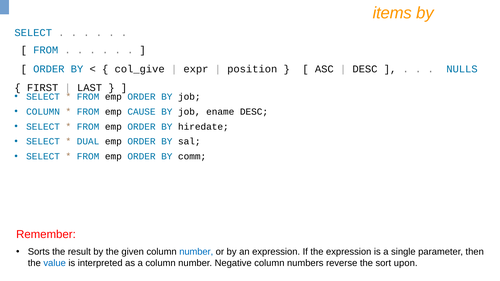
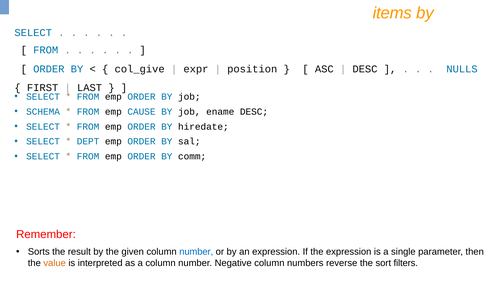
COLUMN: COLUMN -> SCHEMA (43, 112)
DUAL: DUAL -> DEPT (88, 142)
value colour: blue -> orange (55, 263)
upon: upon -> filters (406, 263)
